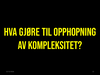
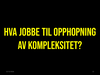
GJØRE: GJØRE -> JOBBE (29, 32)
